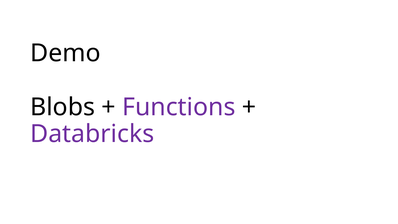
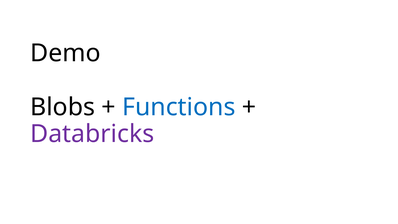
Functions colour: purple -> blue (179, 107)
